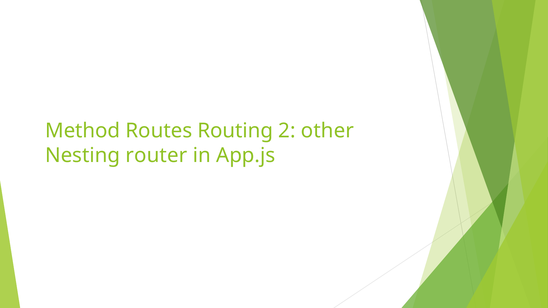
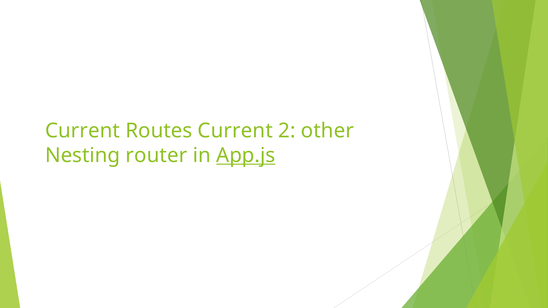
Method: Method -> Current (83, 131)
Routes Routing: Routing -> Current (235, 131)
App.js underline: none -> present (246, 155)
